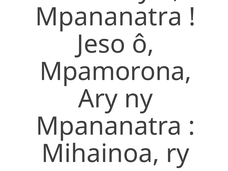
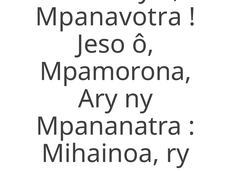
Mpananatra: Mpananatra -> Mpanavotra (109, 17)
